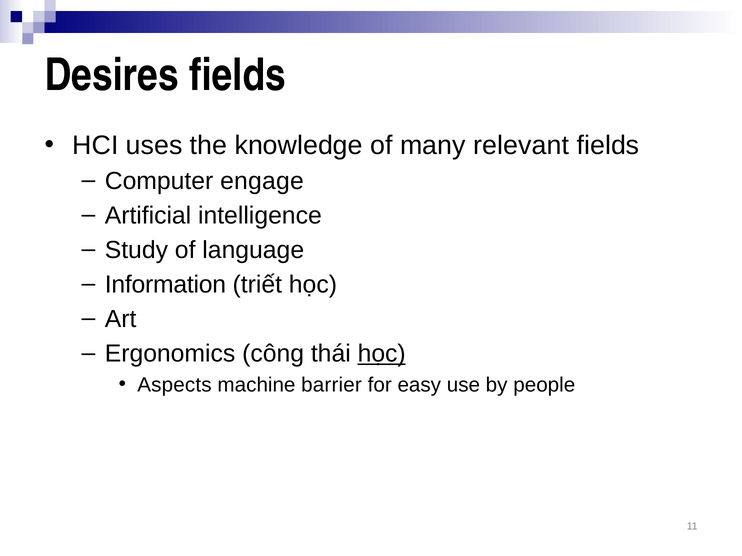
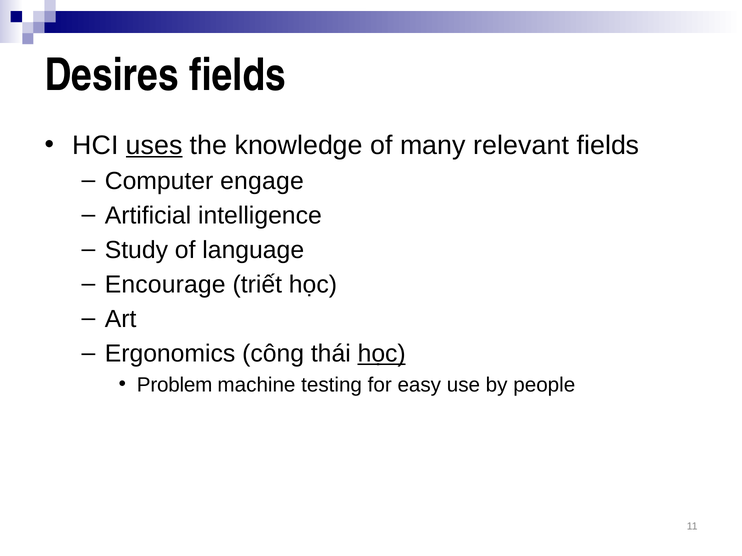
uses underline: none -> present (154, 145)
Information: Information -> Encourage (165, 285)
Aspects: Aspects -> Problem (175, 385)
barrier: barrier -> testing (332, 385)
